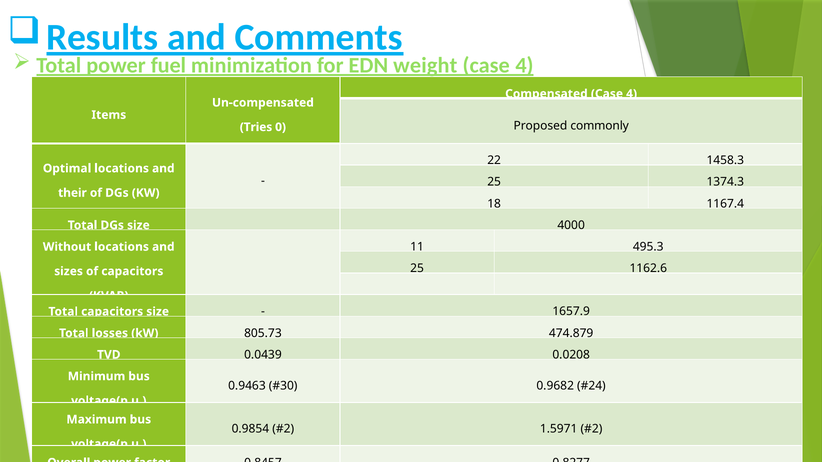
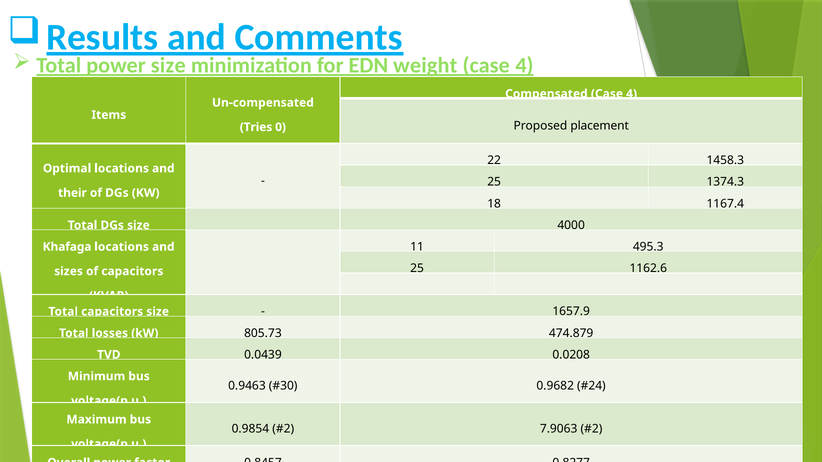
power fuel: fuel -> size (168, 66)
commonly: commonly -> placement (600, 126)
Without: Without -> Khafaga (67, 247)
1.5971: 1.5971 -> 7.9063 (559, 429)
